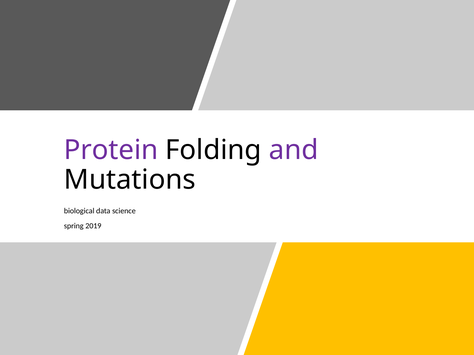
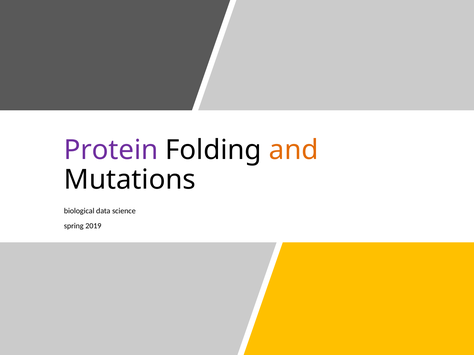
and colour: purple -> orange (294, 150)
